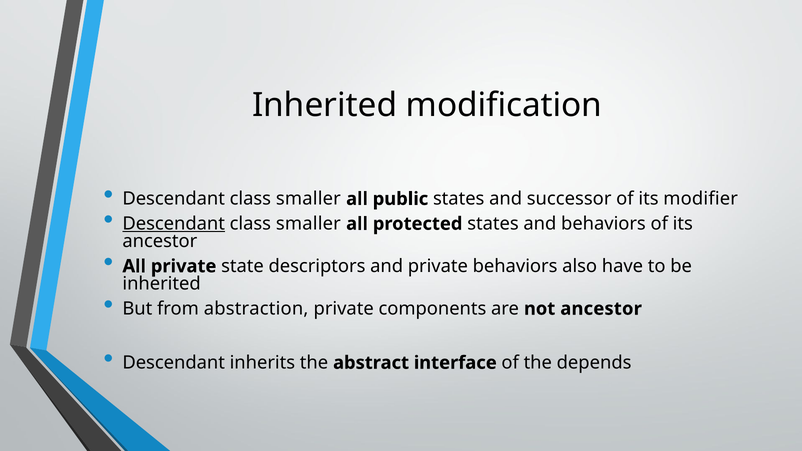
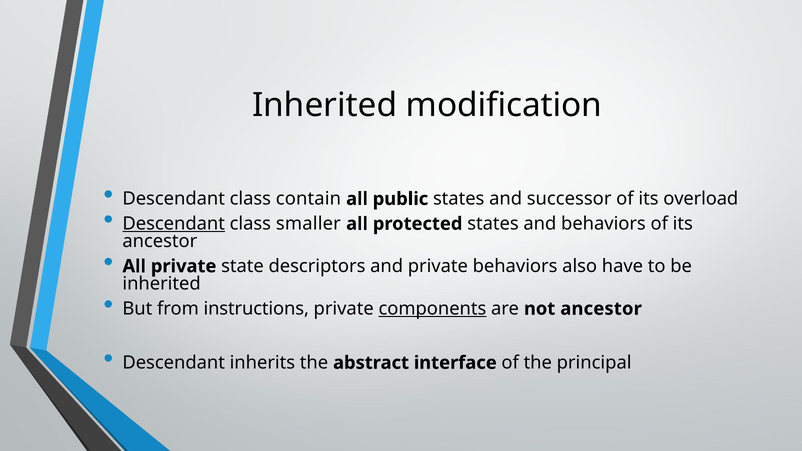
smaller: smaller -> contain (308, 199)
modifier: modifier -> overload (701, 199)
abstraction: abstraction -> instructions (256, 309)
components underline: none -> present (432, 309)
depends: depends -> principal (594, 363)
